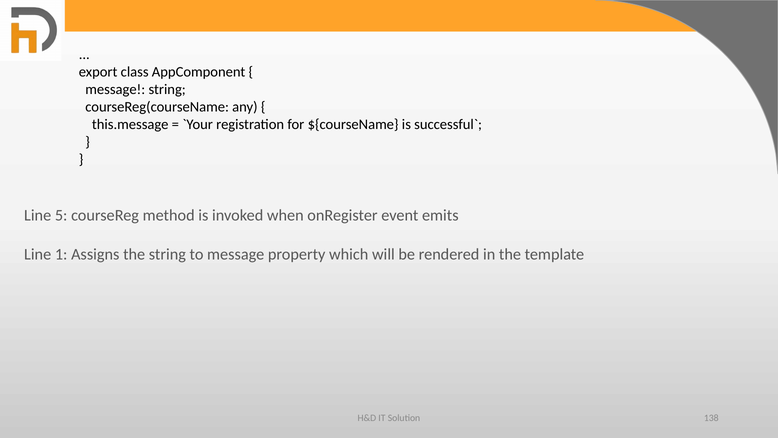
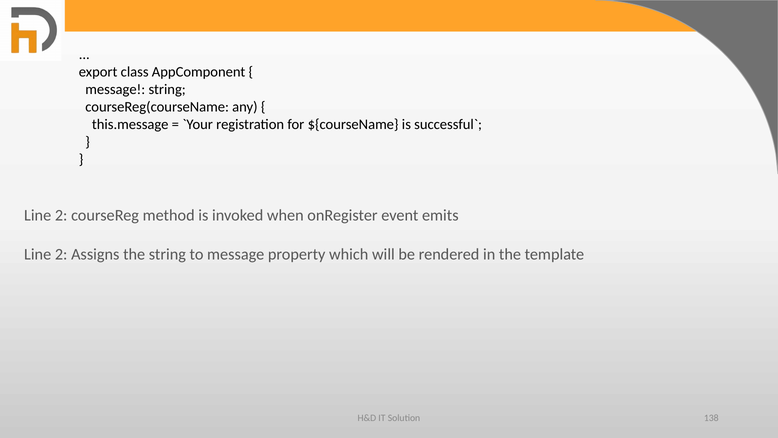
5: 5 -> 2 (61, 215)
1: 1 -> 2 (61, 254)
